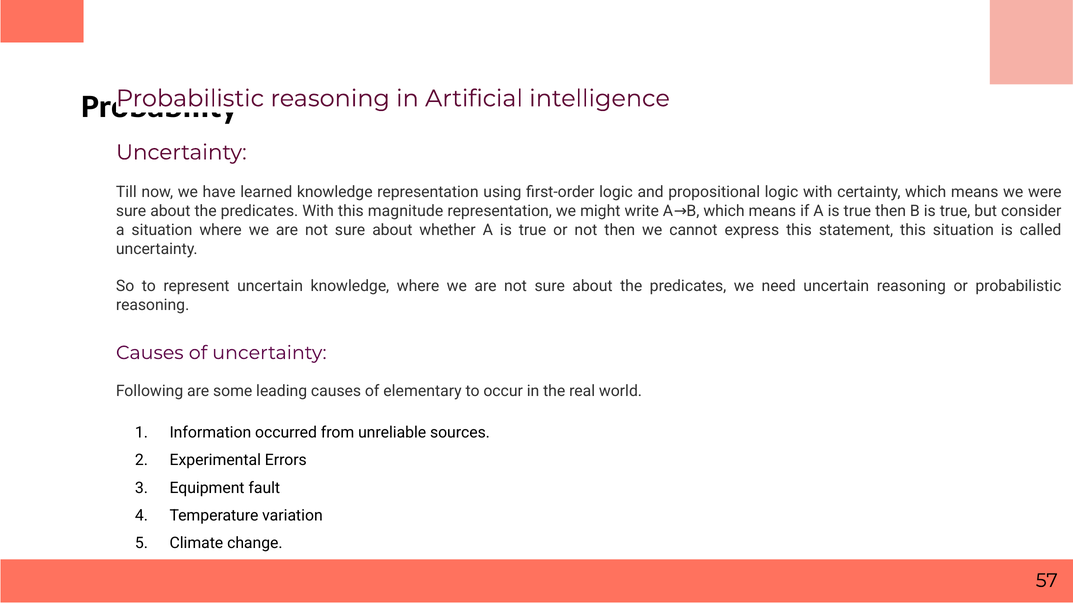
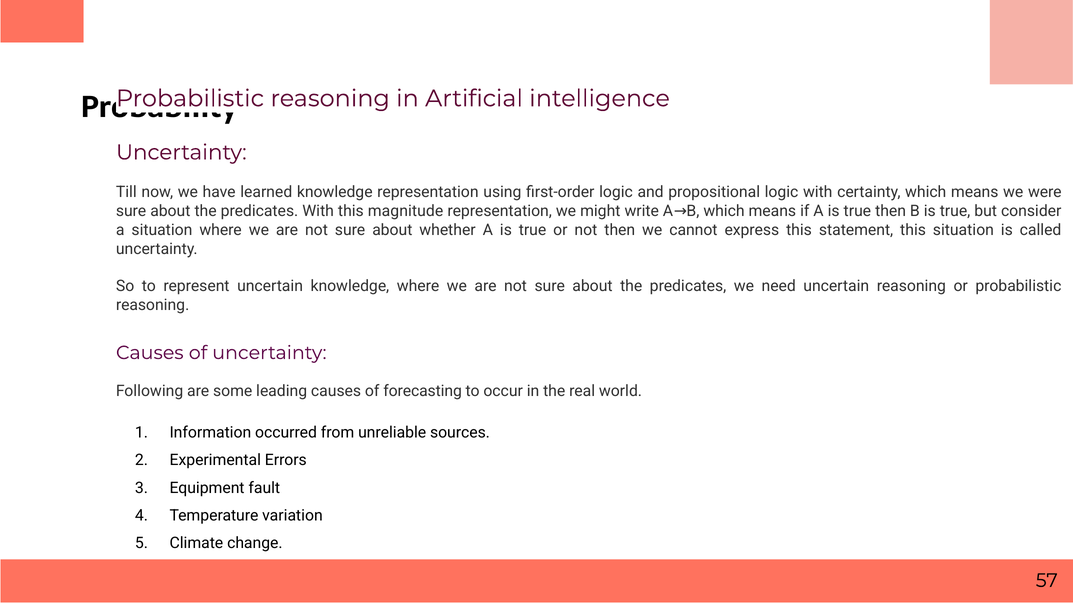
elementary: elementary -> forecasting (423, 392)
